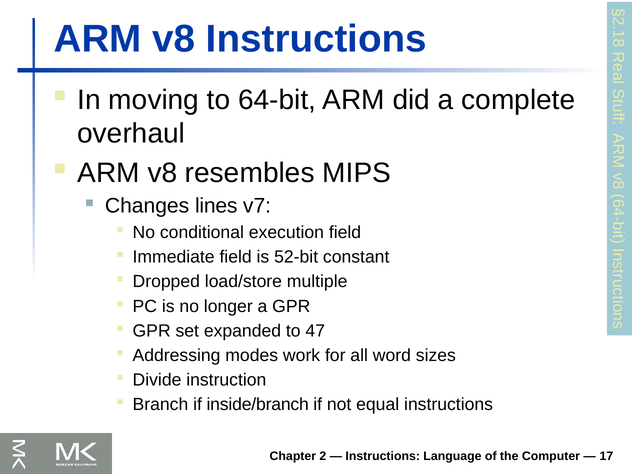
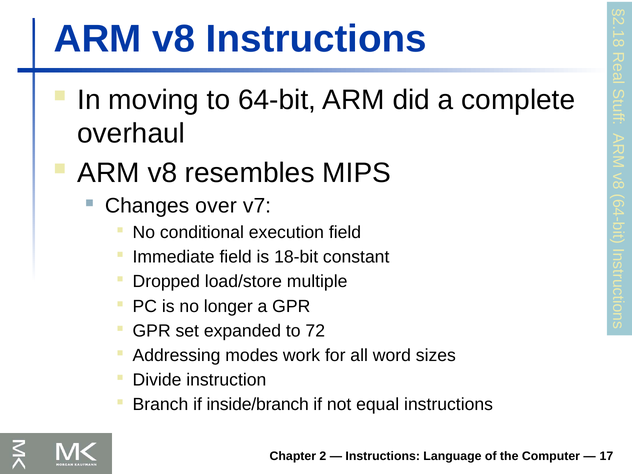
lines: lines -> over (216, 206)
52-bit: 52-bit -> 18-bit (296, 257)
47: 47 -> 72 (315, 331)
